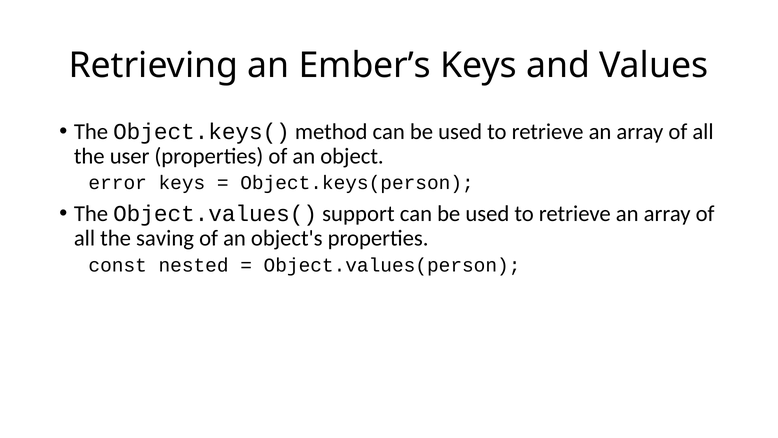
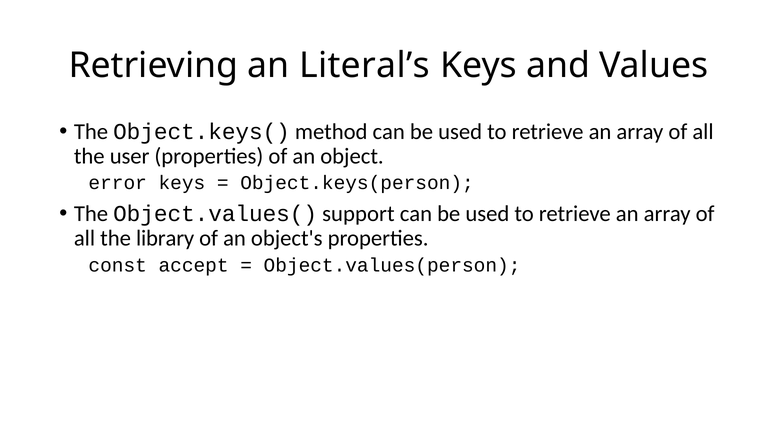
Ember’s: Ember’s -> Literal’s (365, 65)
saving: saving -> library (165, 238)
nested: nested -> accept (194, 265)
